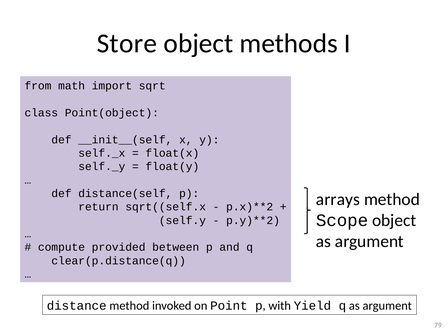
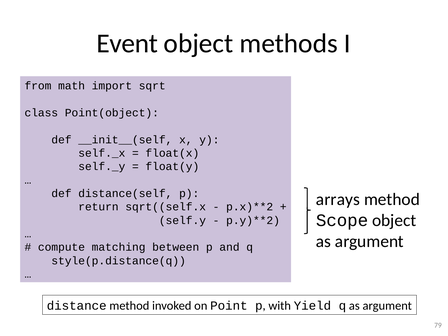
Store: Store -> Event (127, 43)
provided: provided -> matching (119, 247)
clear(p.distance(q: clear(p.distance(q -> style(p.distance(q (119, 261)
